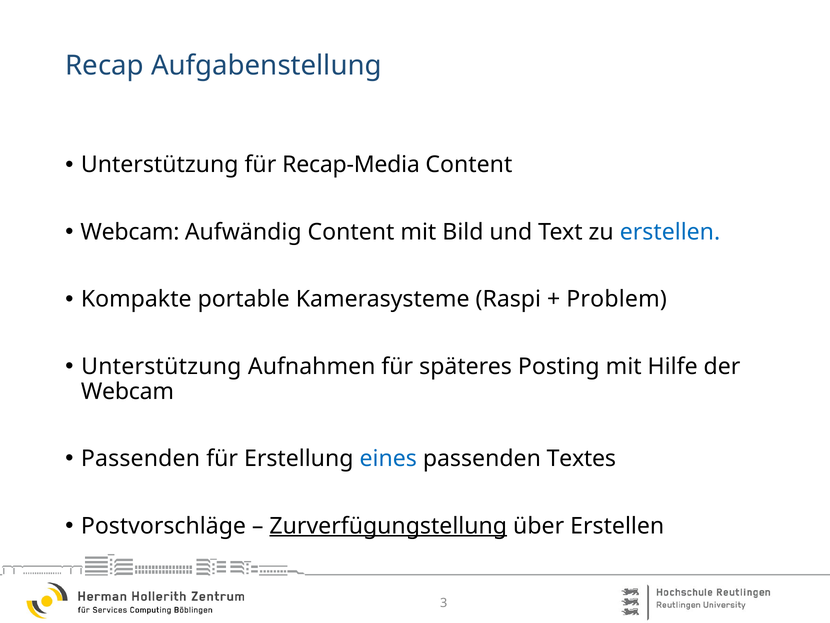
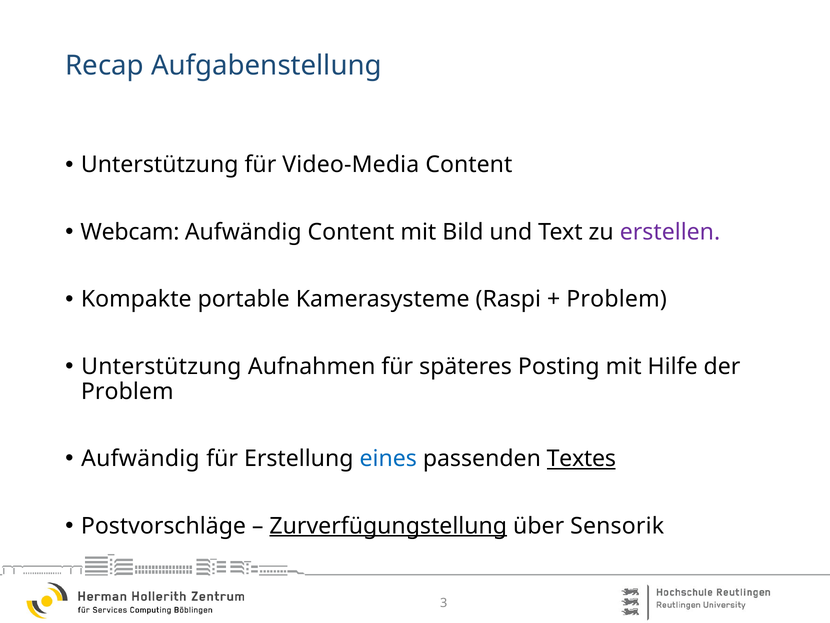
Recap-Media: Recap-Media -> Video-Media (351, 165)
erstellen colour: blue -> purple (670, 232)
Webcam: Webcam -> Problem (127, 391)
Passenden: Passenden -> Aufwändig (140, 458)
Textes underline: none -> present (581, 458)
über Erstellen: Erstellen -> Sensorik (617, 526)
